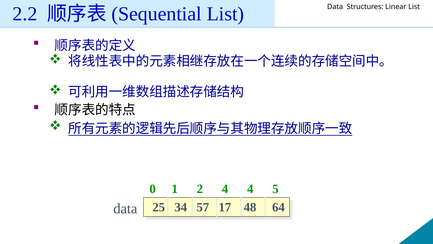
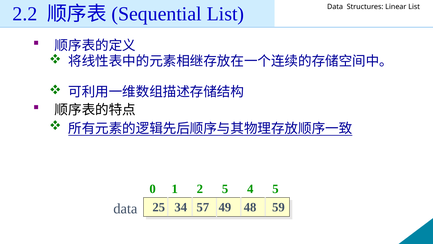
2 4: 4 -> 5 (225, 189)
17: 17 -> 49 (225, 207)
64: 64 -> 59 (278, 207)
